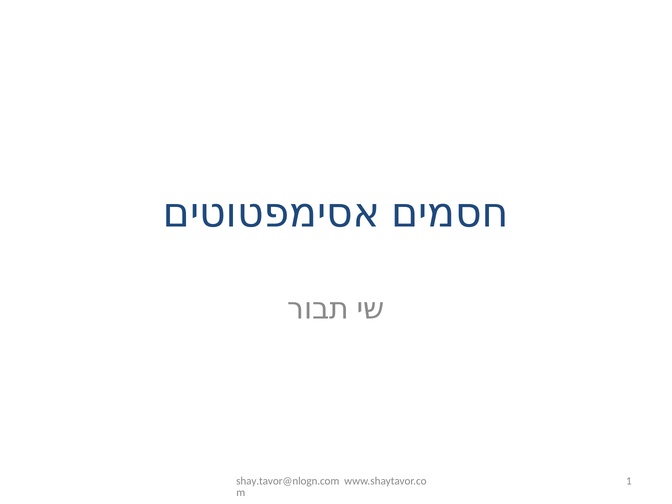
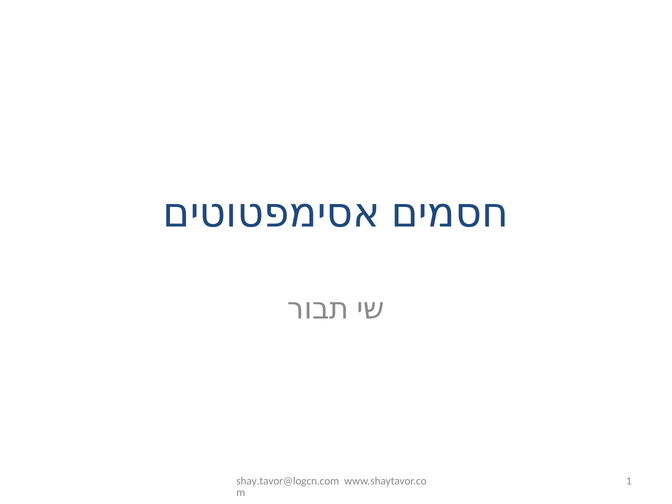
shay.tavor@nlogn.com: shay.tavor@nlogn.com -> shay.tavor@logcn.com (288, 481)
